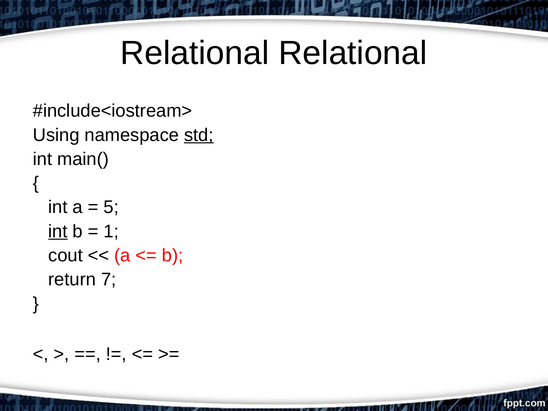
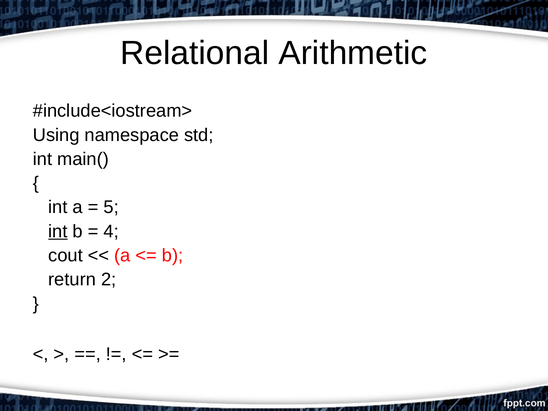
Relational Relational: Relational -> Arithmetic (353, 53)
std underline: present -> none (199, 135)
1: 1 -> 4 (111, 231)
7: 7 -> 2 (109, 280)
